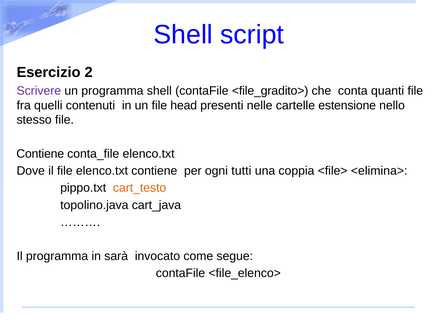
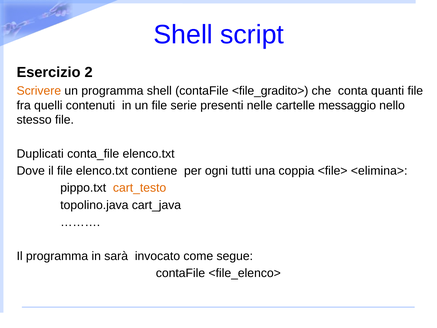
Scrivere colour: purple -> orange (39, 91)
head: head -> serie (184, 105)
estensione: estensione -> messaggio (347, 105)
Contiene: Contiene -> Duplicati (40, 154)
